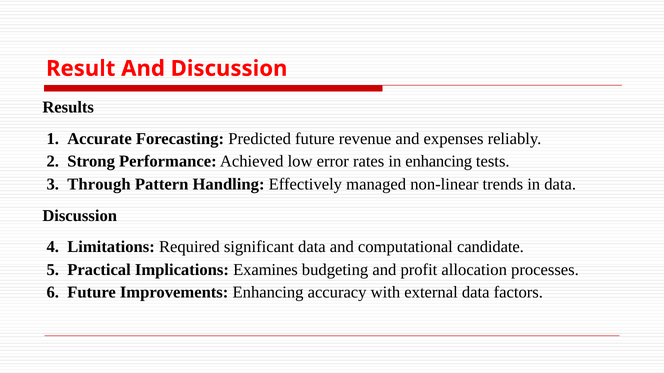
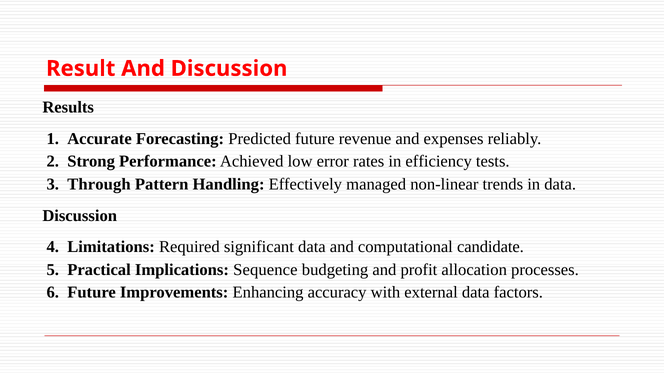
in enhancing: enhancing -> efficiency (439, 162)
Examines: Examines -> Sequence (265, 270)
